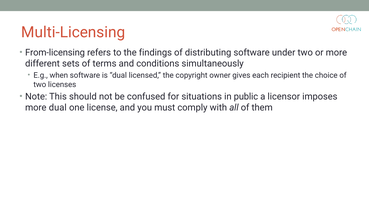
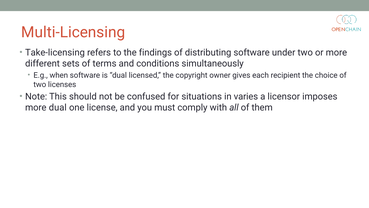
From-licensing: From-licensing -> Take-licensing (55, 52)
public: public -> varies (246, 96)
